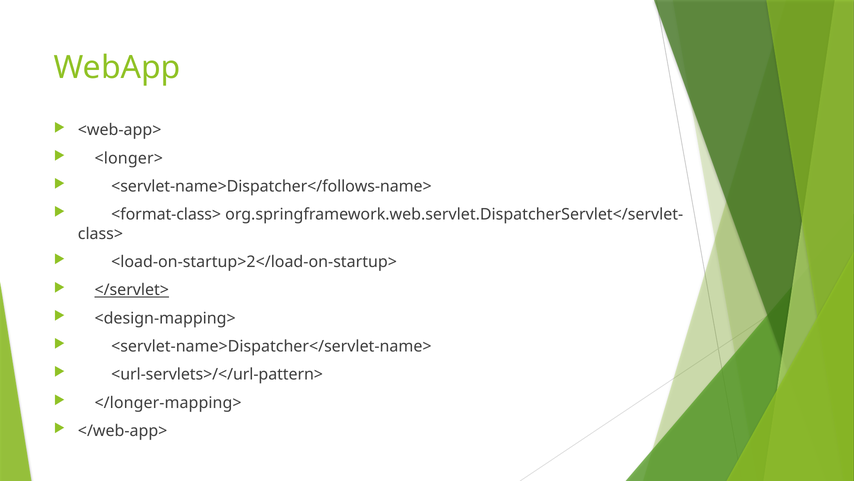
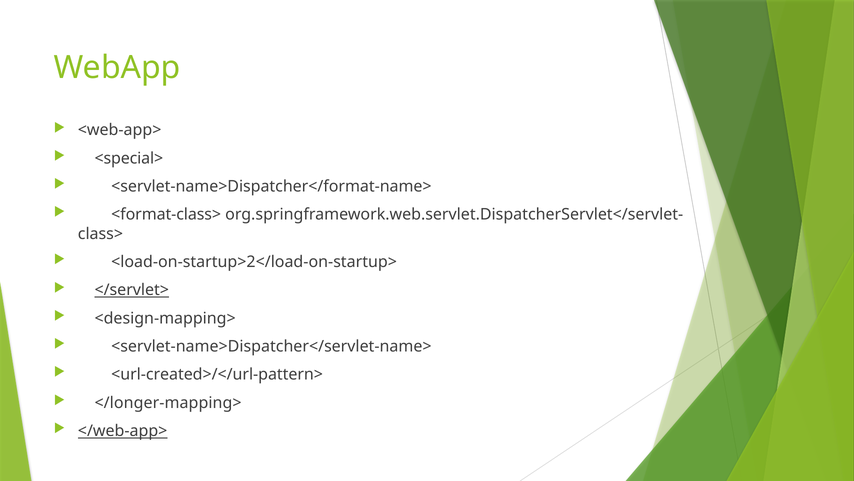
<longer>: <longer> -> <special> (129, 158)
<servlet-name>Dispatcher</follows-name>: <servlet-name>Dispatcher</follows-name> -> <servlet-name>Dispatcher</format-name> (271, 186)
<url-servlets>/</url-pattern>: <url-servlets>/</url-pattern> -> <url-created>/</url-pattern> (217, 374)
</web-app> underline: none -> present (123, 430)
